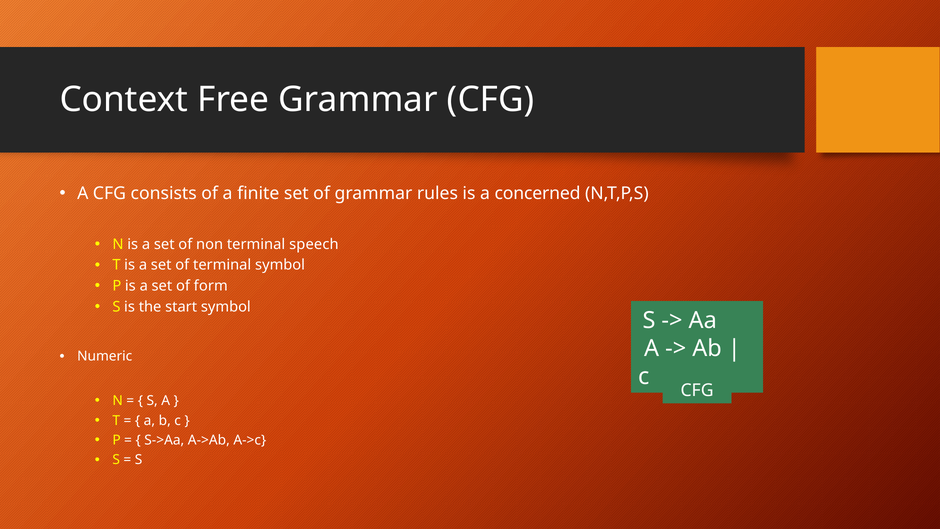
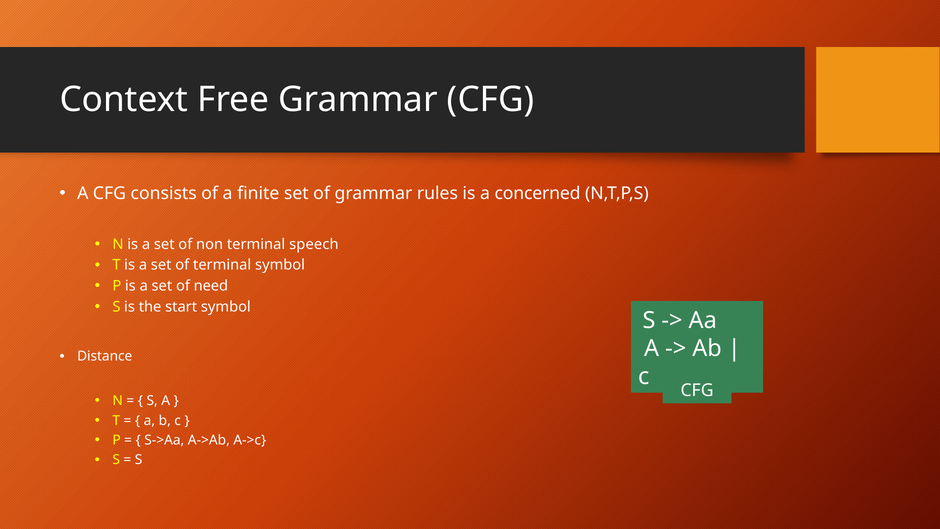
form: form -> need (211, 286)
Numeric: Numeric -> Distance (105, 356)
